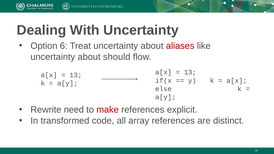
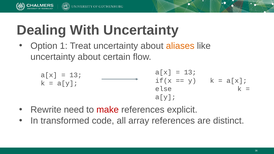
6: 6 -> 1 (64, 46)
aliases colour: red -> orange (180, 46)
should: should -> certain (117, 57)
